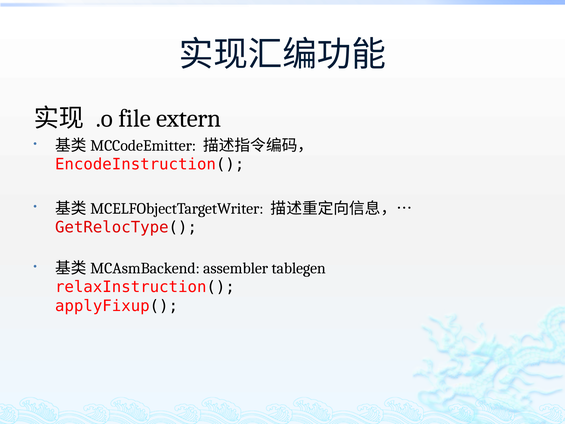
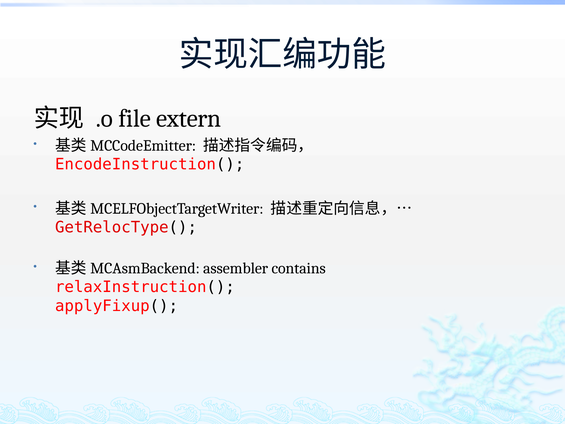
tablegen: tablegen -> contains (299, 268)
